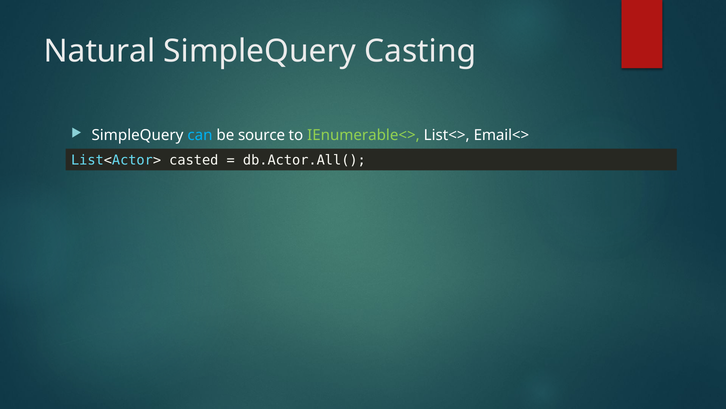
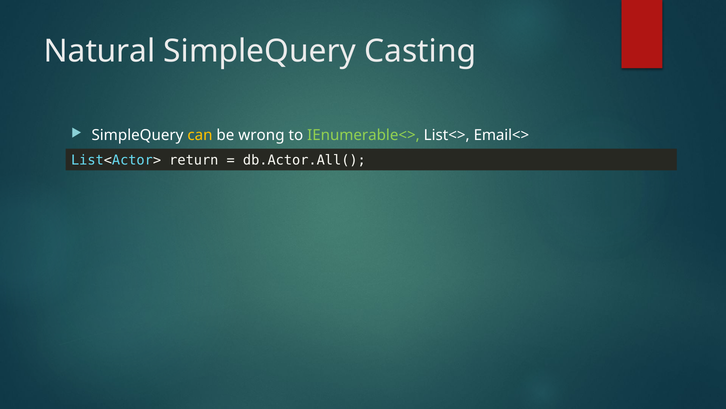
can colour: light blue -> yellow (200, 135)
source: source -> wrong (261, 135)
casted: casted -> return (194, 160)
